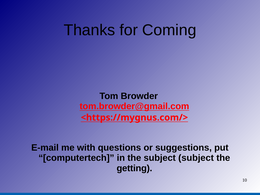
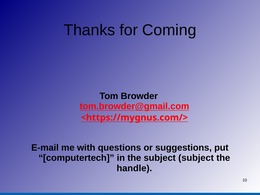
getting: getting -> handle (134, 168)
